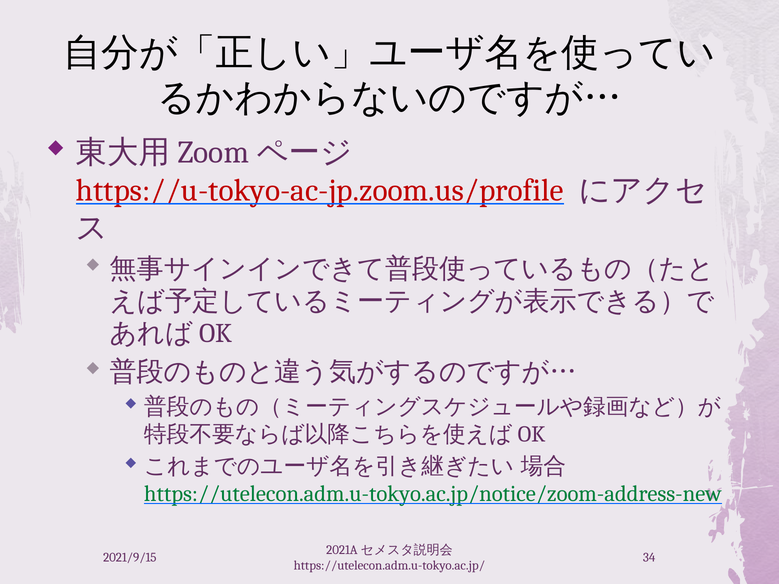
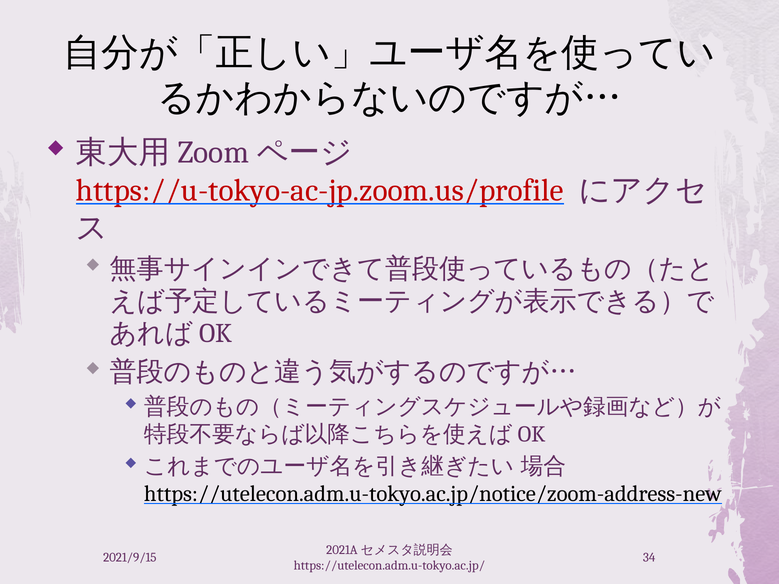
https://utelecon.adm.u-tokyo.ac.jp/notice/zoom-address-new colour: green -> black (433, 494)
